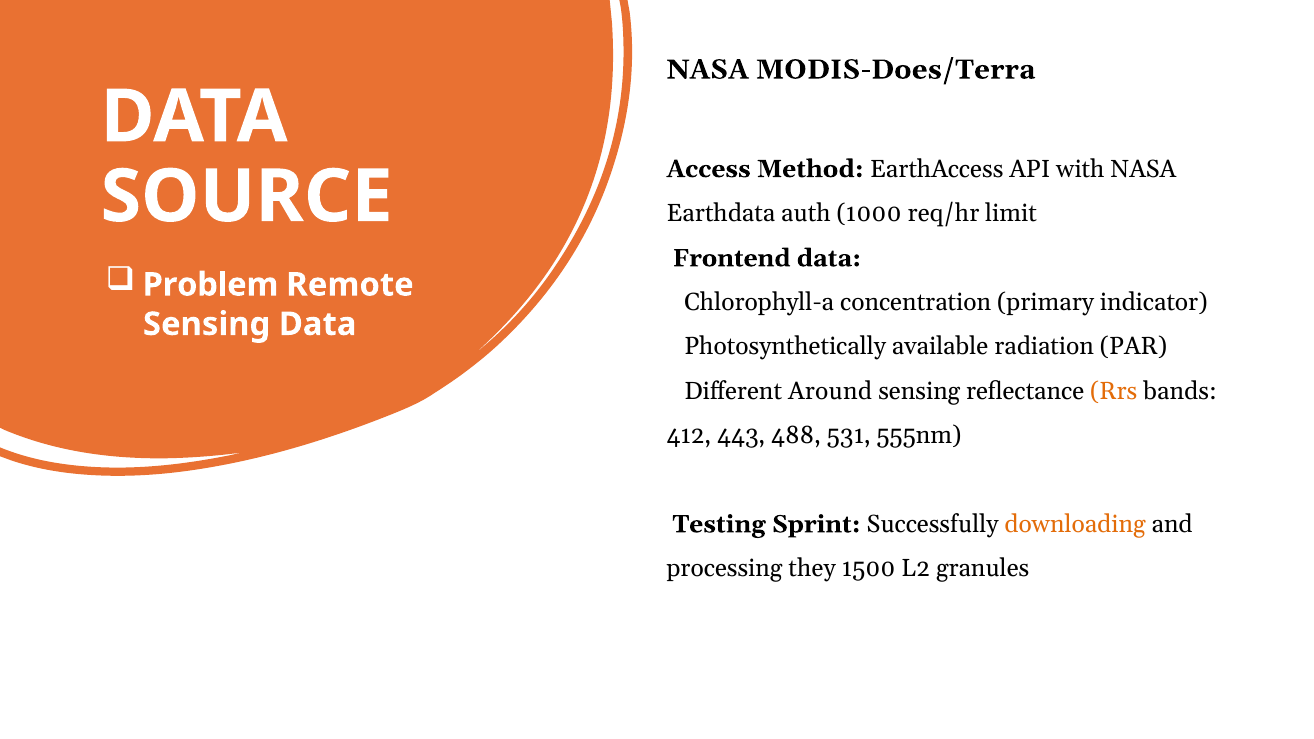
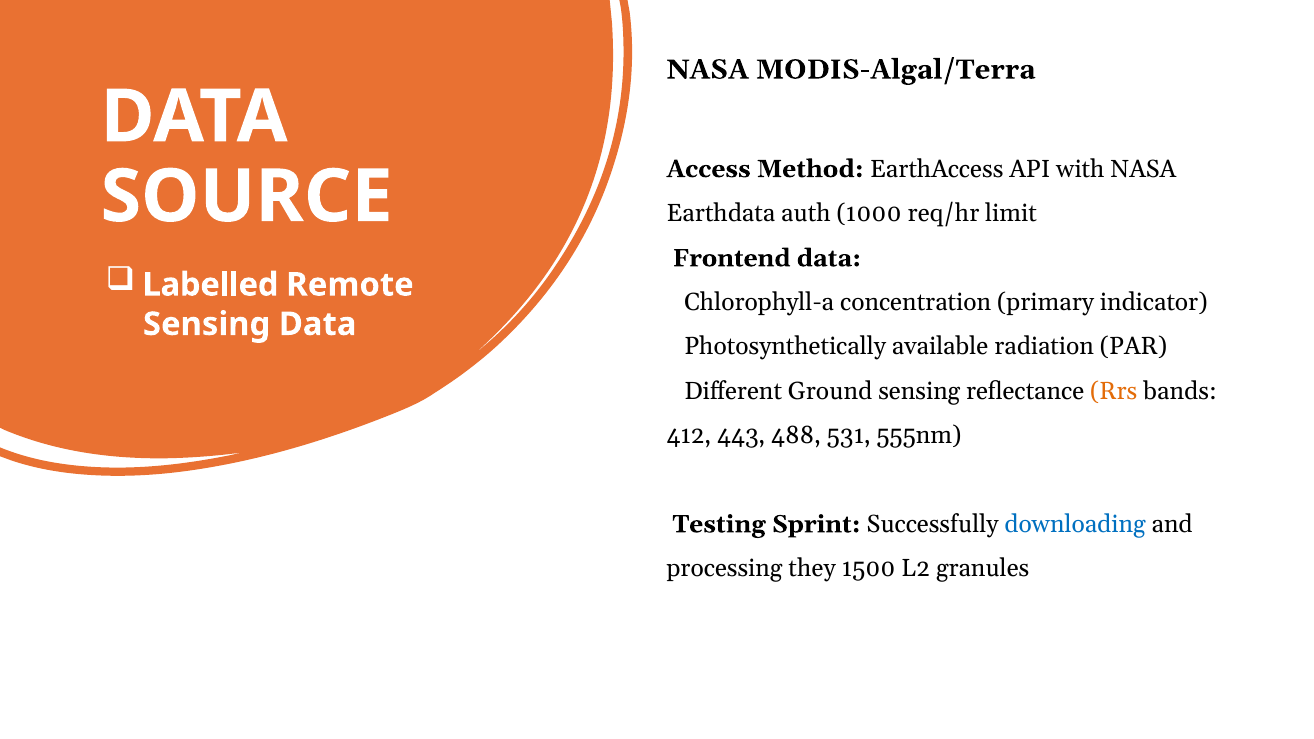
MODIS-Does/Terra: MODIS-Does/Terra -> MODIS-Algal/Terra (896, 69)
Problem: Problem -> Labelled (210, 285)
Around: Around -> Ground (830, 391)
downloading colour: orange -> blue (1075, 524)
